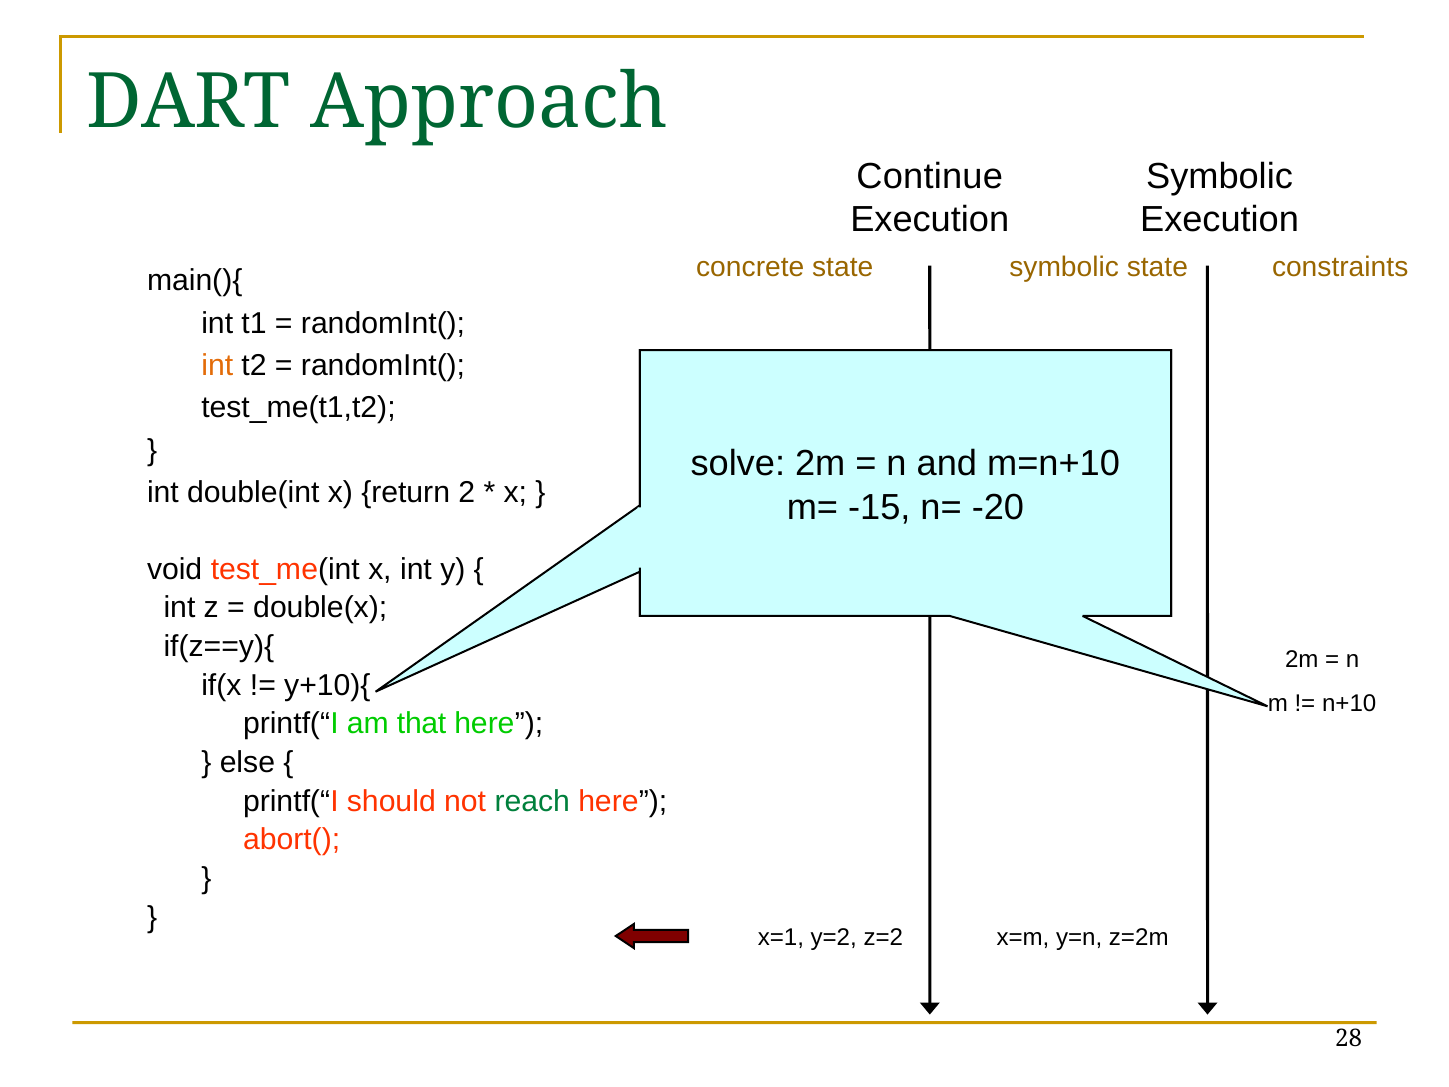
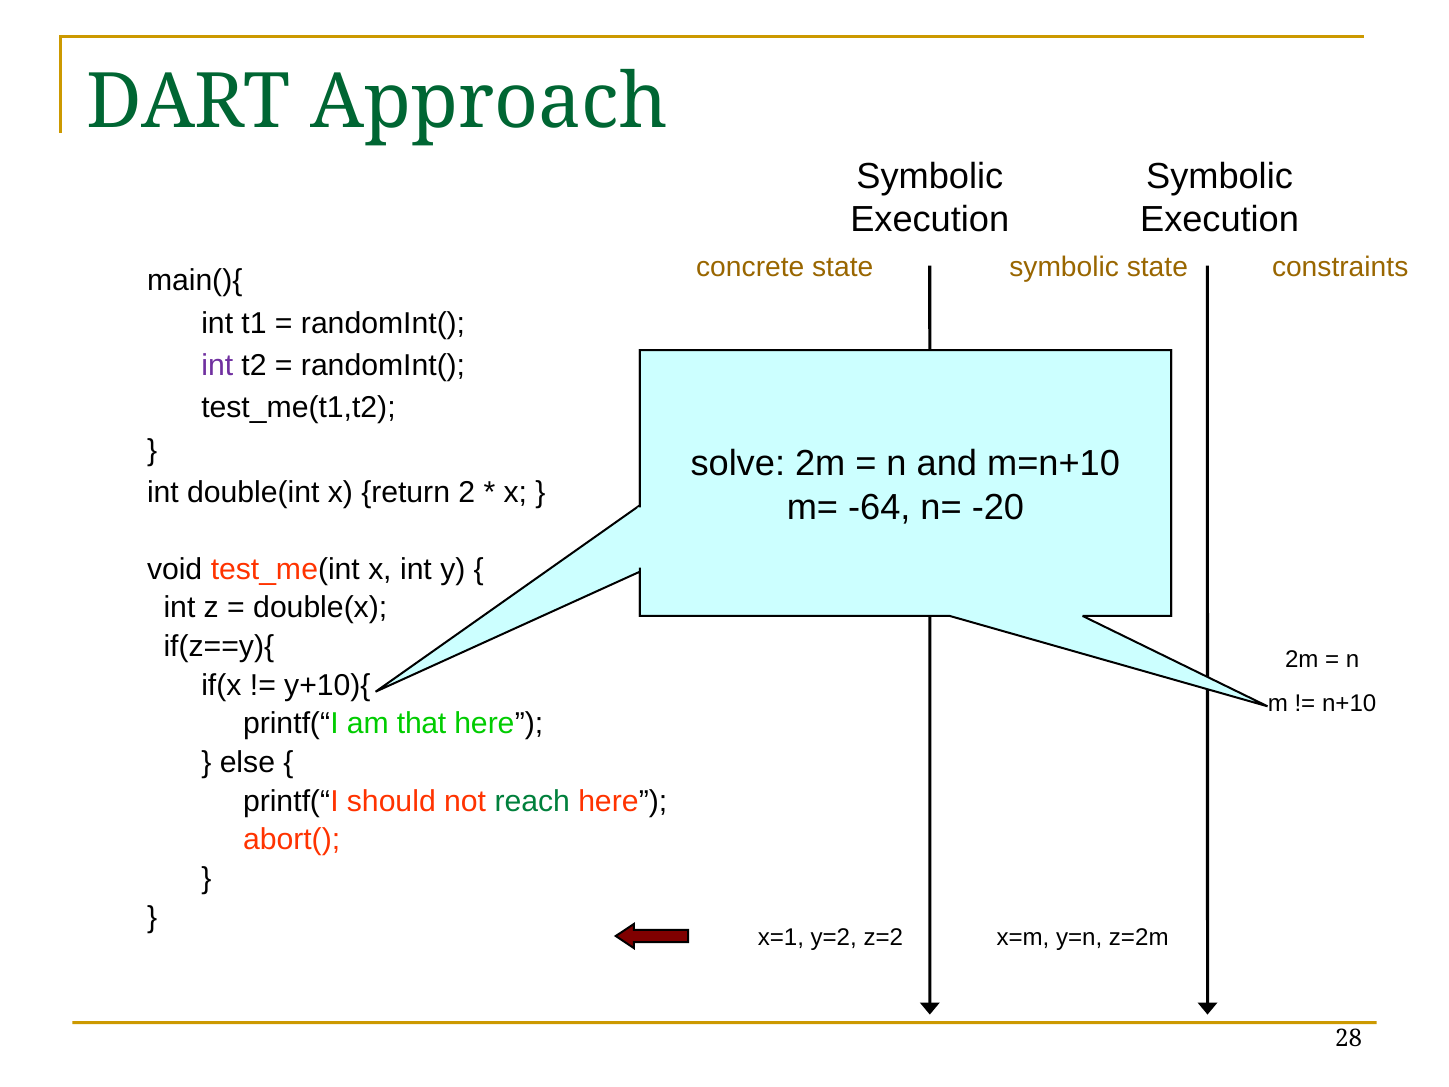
Continue: Continue -> Symbolic (930, 176)
int colour: orange -> purple (217, 365)
-15: -15 -> -64 (879, 507)
